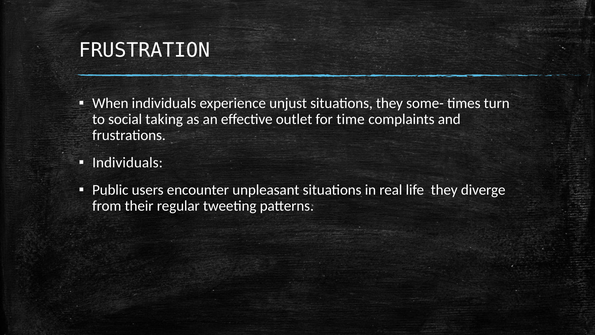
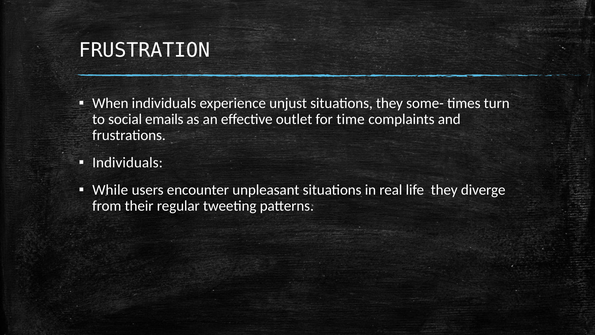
taking: taking -> emails (164, 119)
Public: Public -> While (110, 190)
